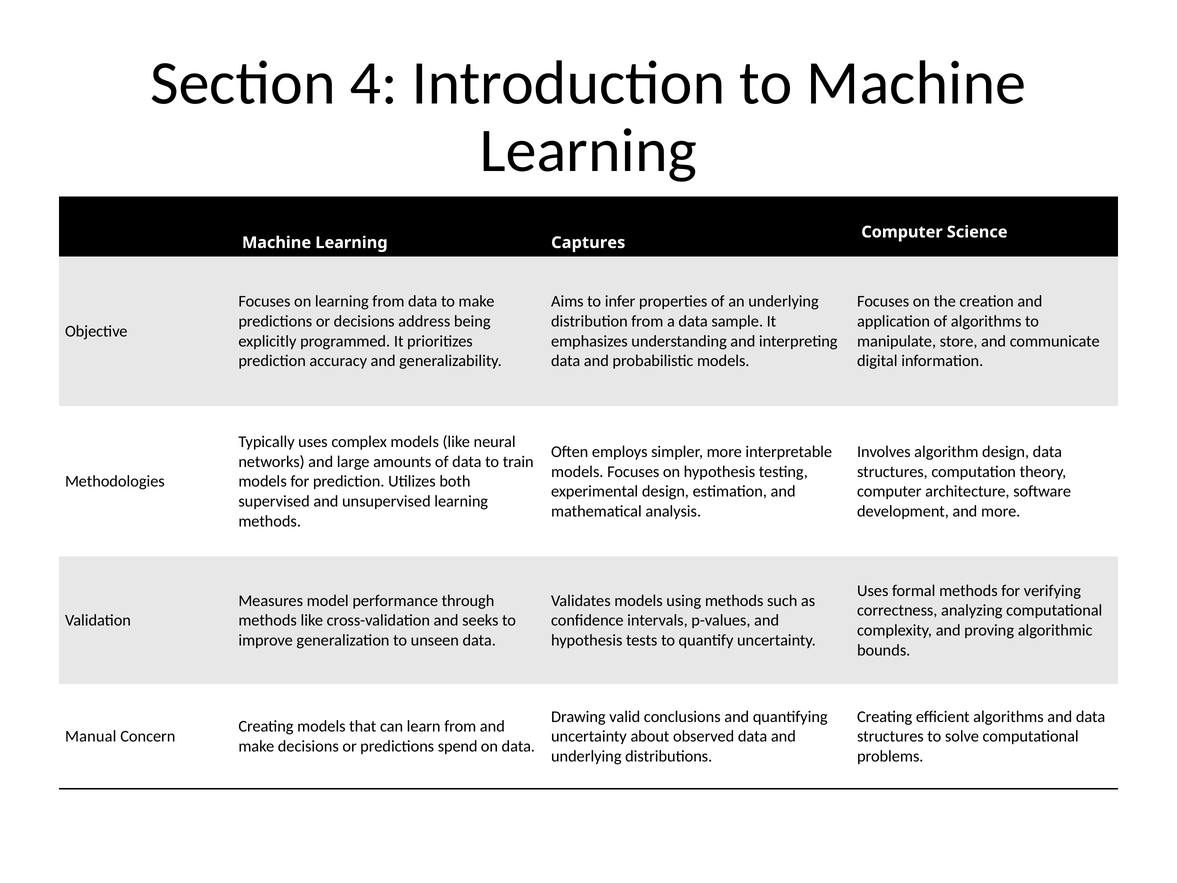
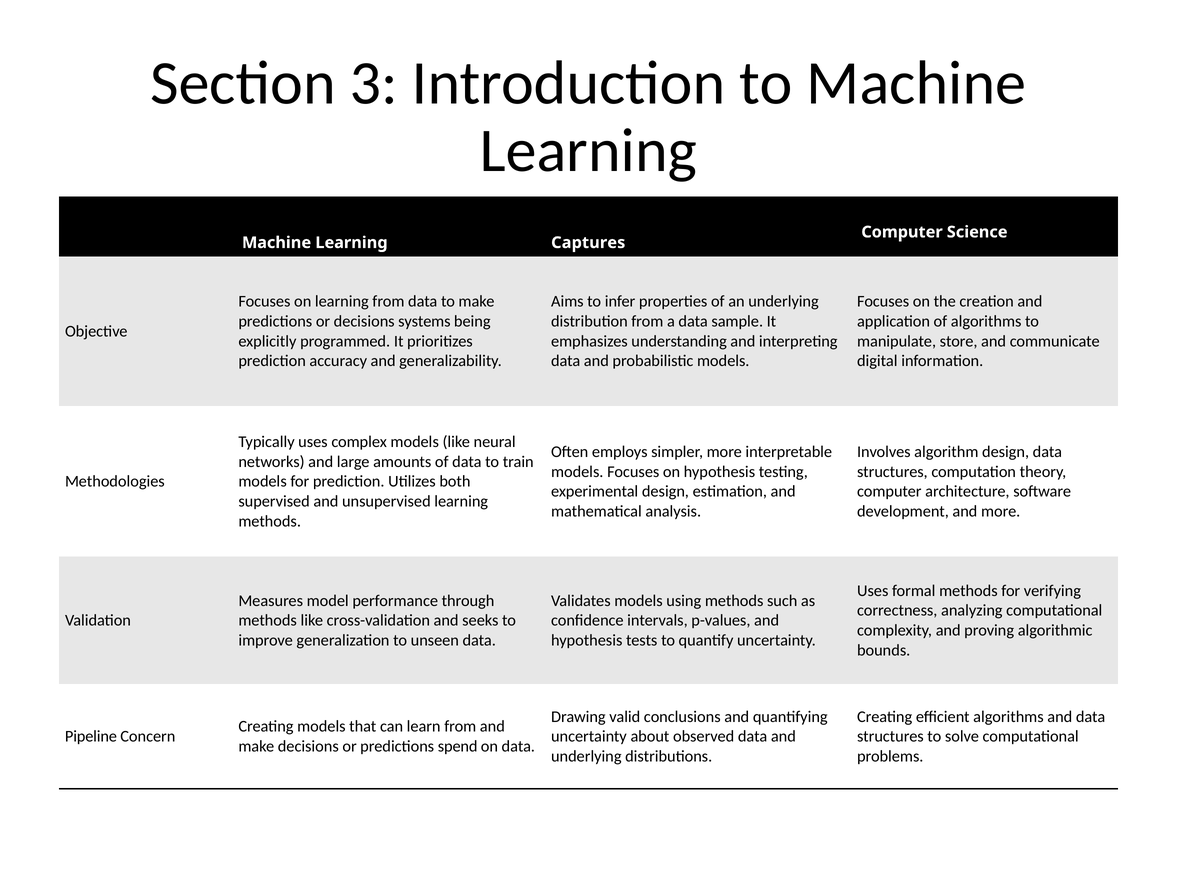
4: 4 -> 3 (374, 83)
address: address -> systems (424, 321)
Manual: Manual -> Pipeline (91, 736)
